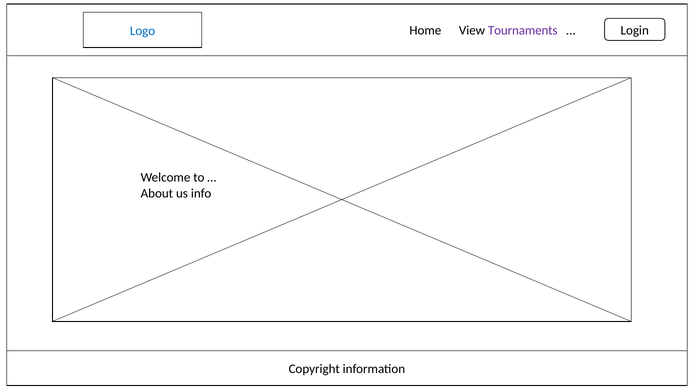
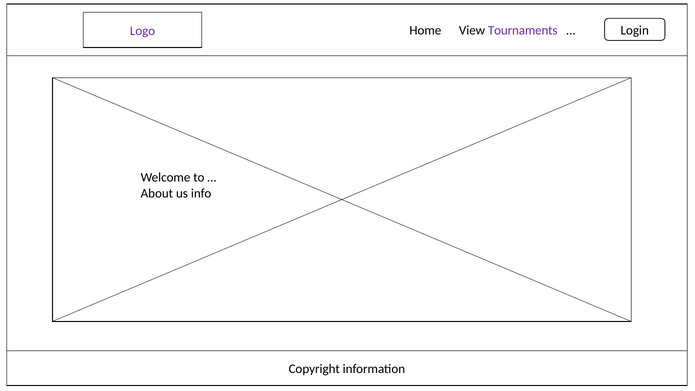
Logo colour: blue -> purple (143, 31)
